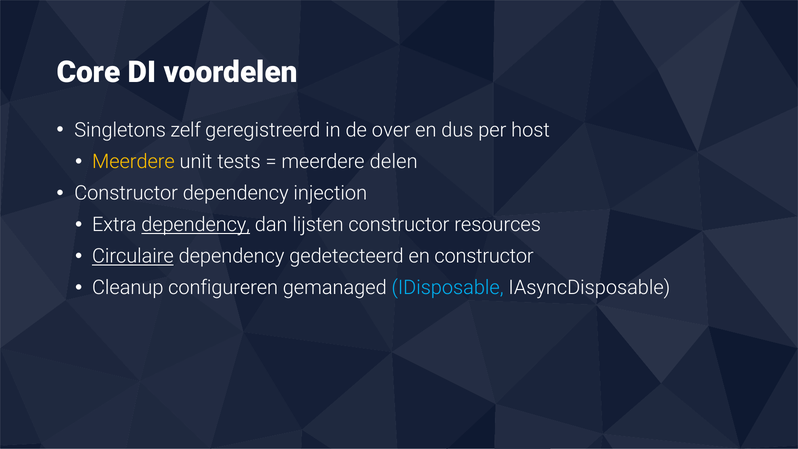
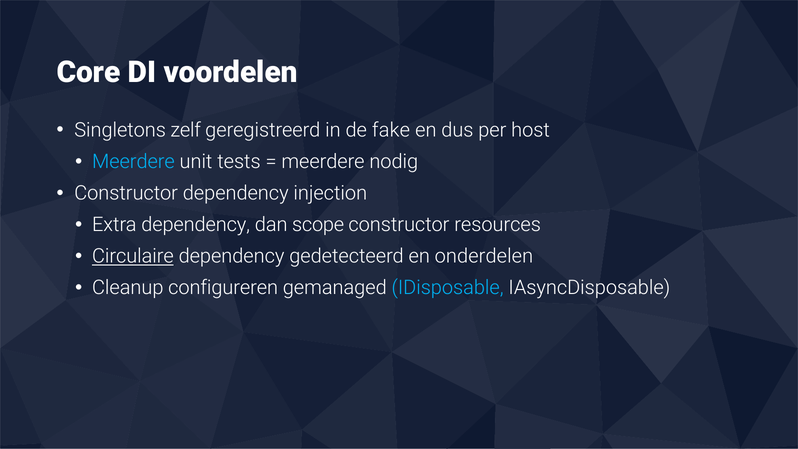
over: over -> fake (391, 130)
Meerdere colour: yellow -> light blue (133, 162)
delen: delen -> nodig (394, 162)
dependency underline: present -> none (196, 225)
lijsten: lijsten -> scope (318, 225)
en constructor: constructor -> onderdelen (484, 256)
